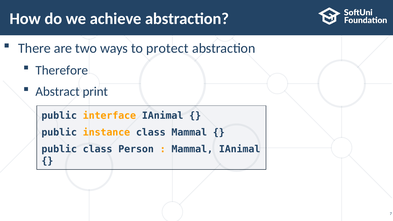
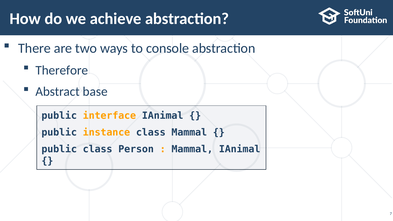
protect: protect -> console (168, 48)
print: print -> base (95, 92)
